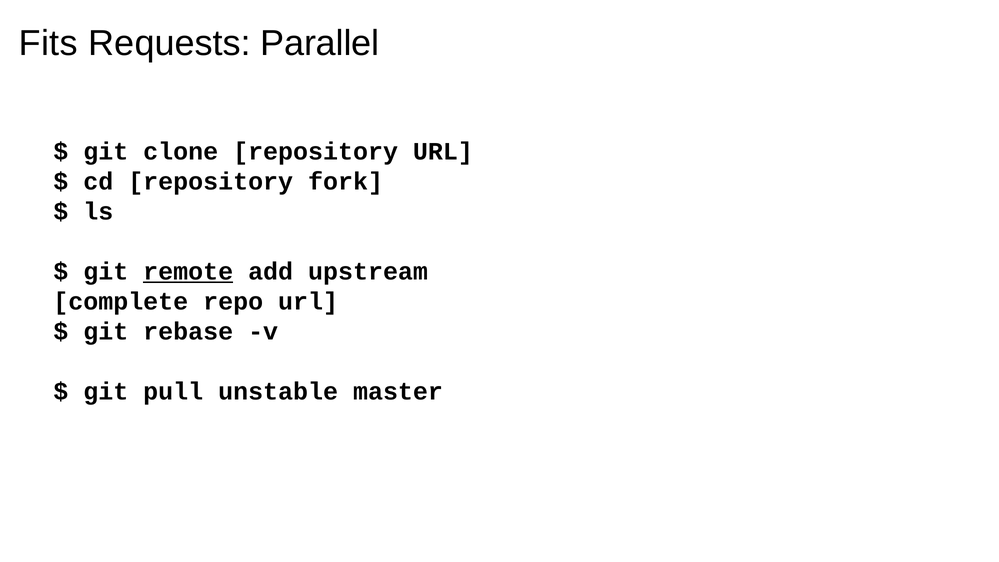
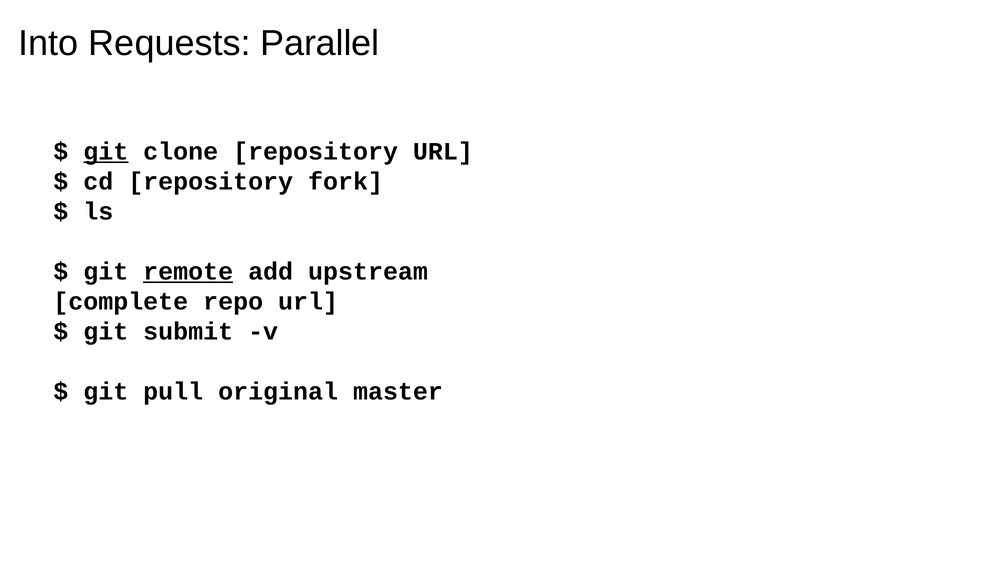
Fits: Fits -> Into (48, 43)
git underline: none -> present (106, 152)
rebase: rebase -> submit (188, 332)
unstable: unstable -> original (278, 391)
